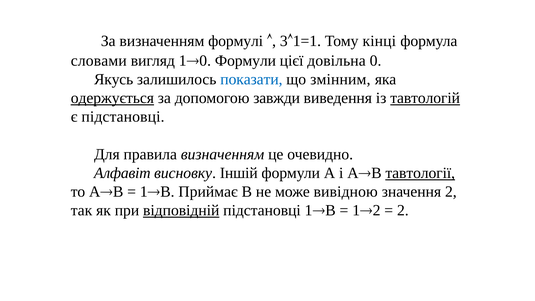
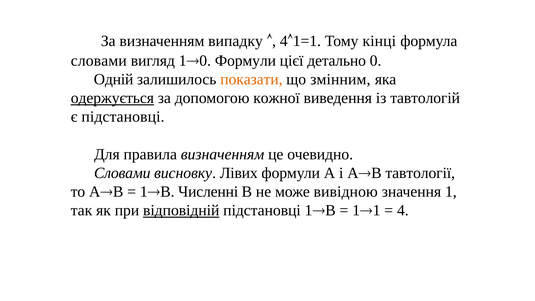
формулі: формулі -> випадку (236, 41)
3: 3 -> 4 (284, 41)
довільна: довільна -> детально (337, 61)
Якусь: Якусь -> Одній (114, 79)
показати colour: blue -> orange (251, 79)
завжди: завжди -> кожної (277, 98)
тавтологій underline: present -> none (425, 98)
Алфавіт: Алфавіт -> Словами (122, 173)
Іншій: Іншій -> Лівих (239, 173)
тавтології underline: present -> none (420, 173)
Приймає: Приймає -> Численні (208, 192)
значення 2: 2 -> 1 (451, 192)
2: 2 -> 1 (377, 210)
2: 2 -> 4 (403, 210)
